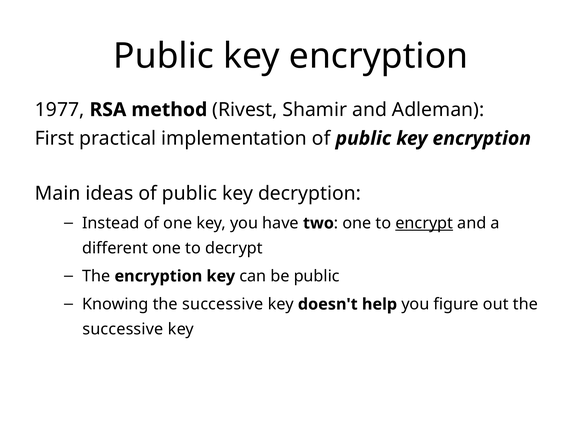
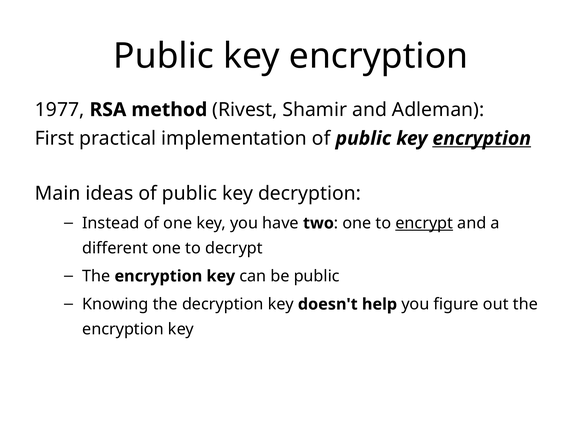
encryption underline: none -> present (482, 139)
Knowing the successive: successive -> decryption (223, 305)
successive: successive -> encryption (123, 329)
